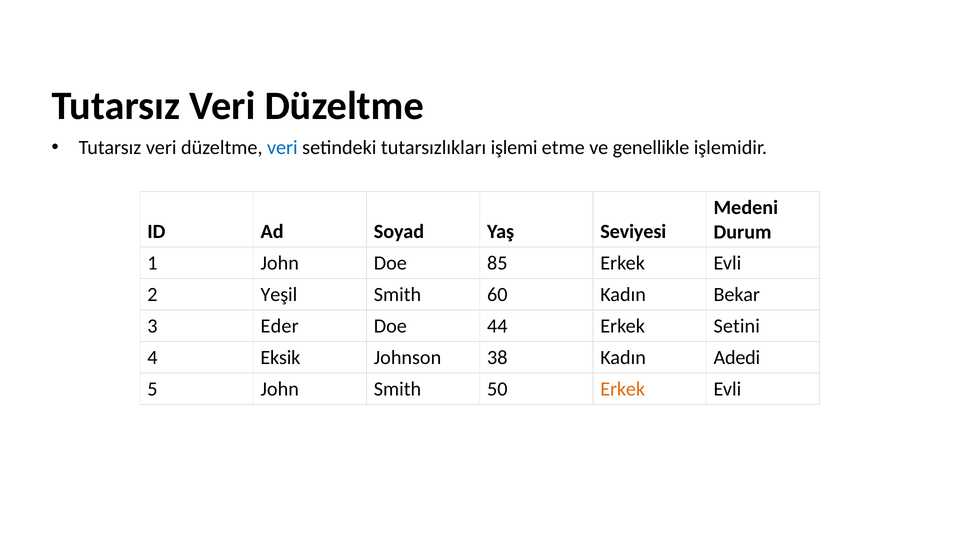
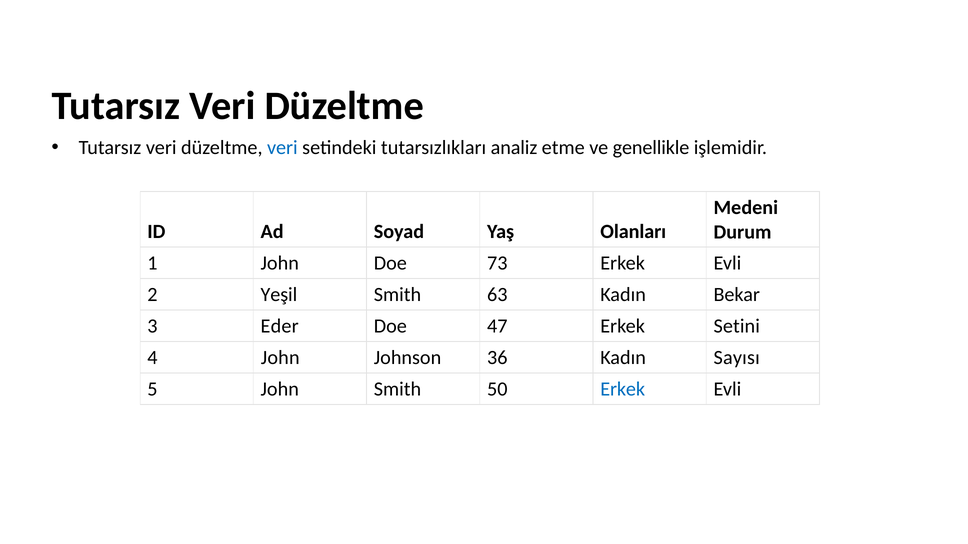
işlemi: işlemi -> analiz (514, 148)
Seviyesi: Seviyesi -> Olanları (633, 232)
85: 85 -> 73 (497, 264)
60: 60 -> 63 (497, 295)
44: 44 -> 47 (497, 327)
4 Eksik: Eksik -> John (280, 358)
38: 38 -> 36 (497, 358)
Adedi: Adedi -> Sayısı (737, 358)
Erkek colour: orange -> blue (623, 390)
